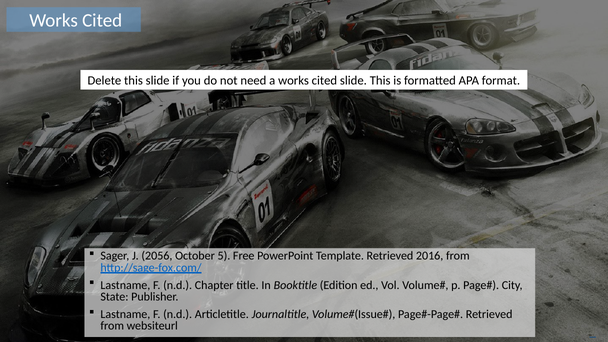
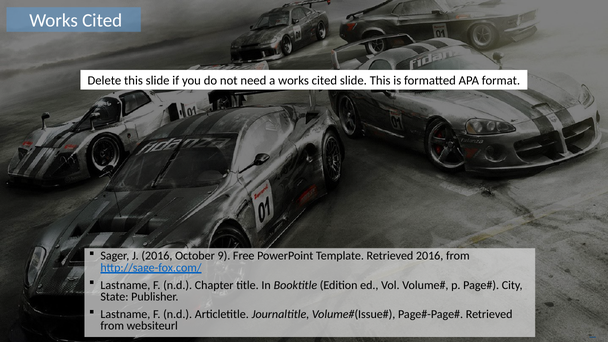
J 2056: 2056 -> 2016 (157, 256)
5: 5 -> 9 (224, 256)
